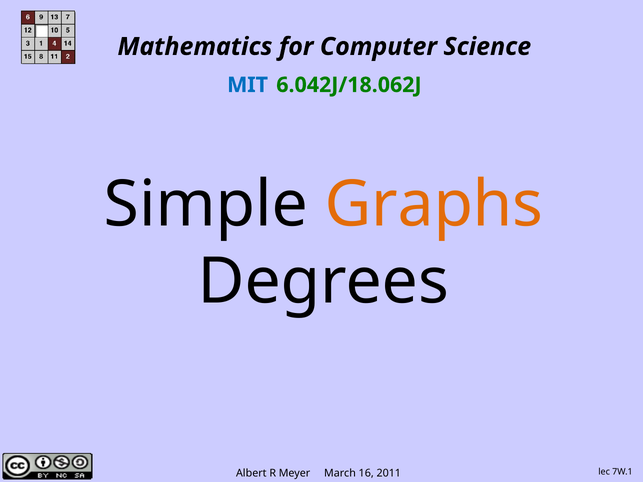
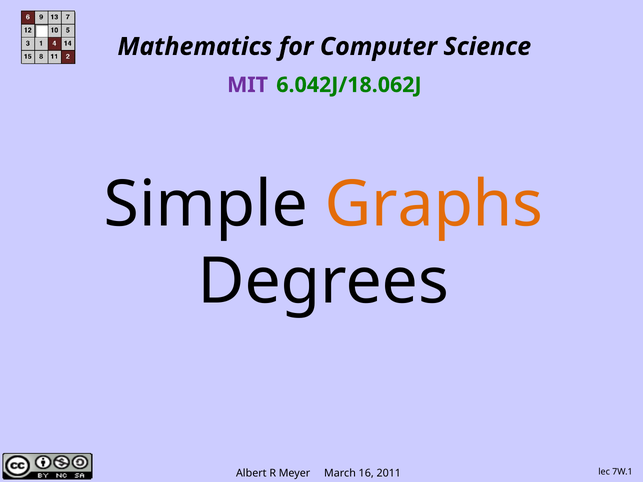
MIT colour: blue -> purple (248, 85)
